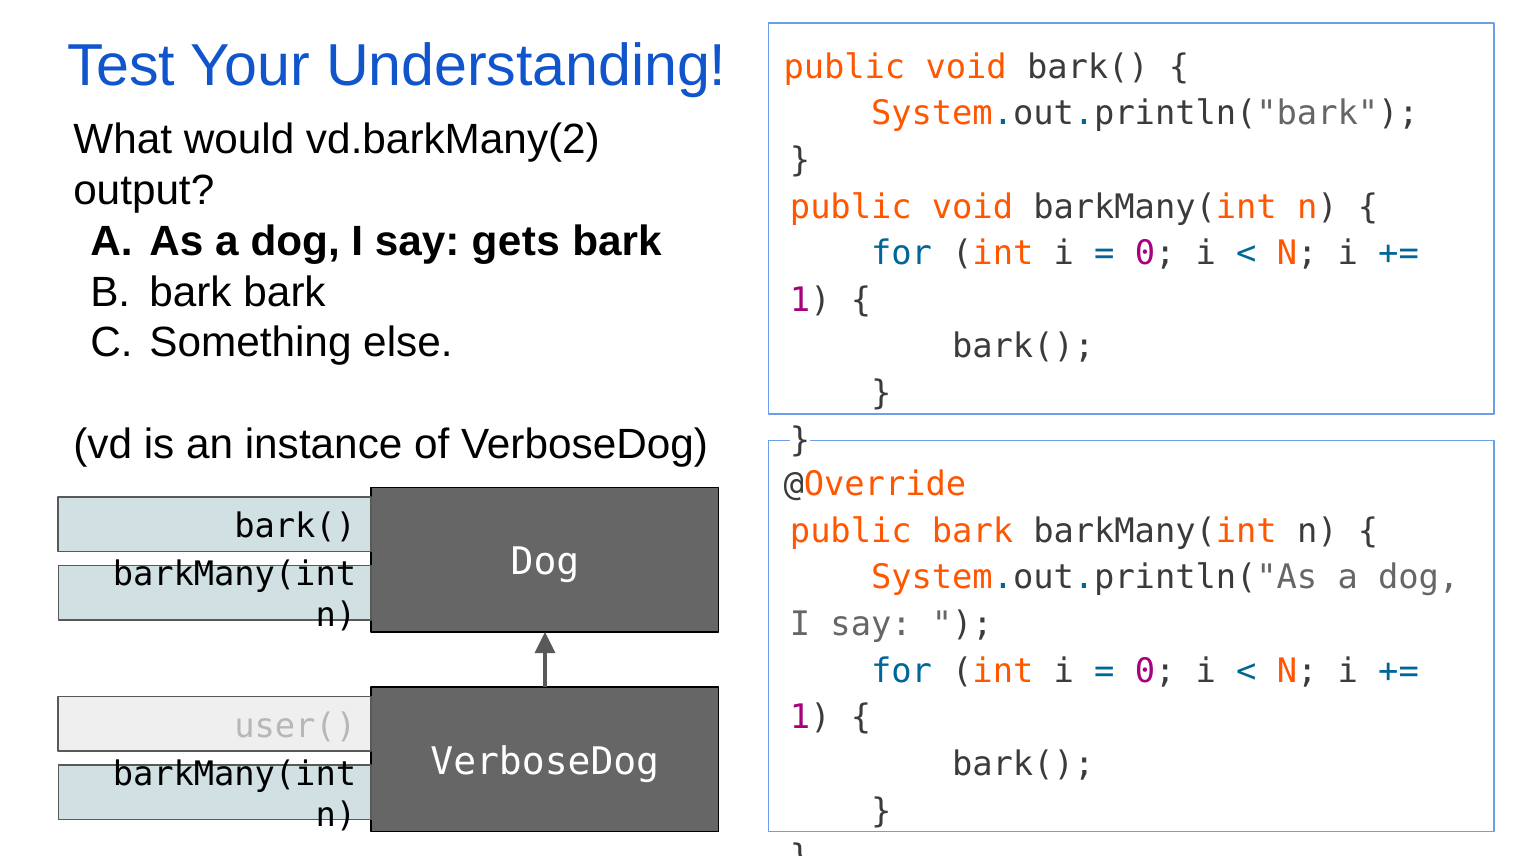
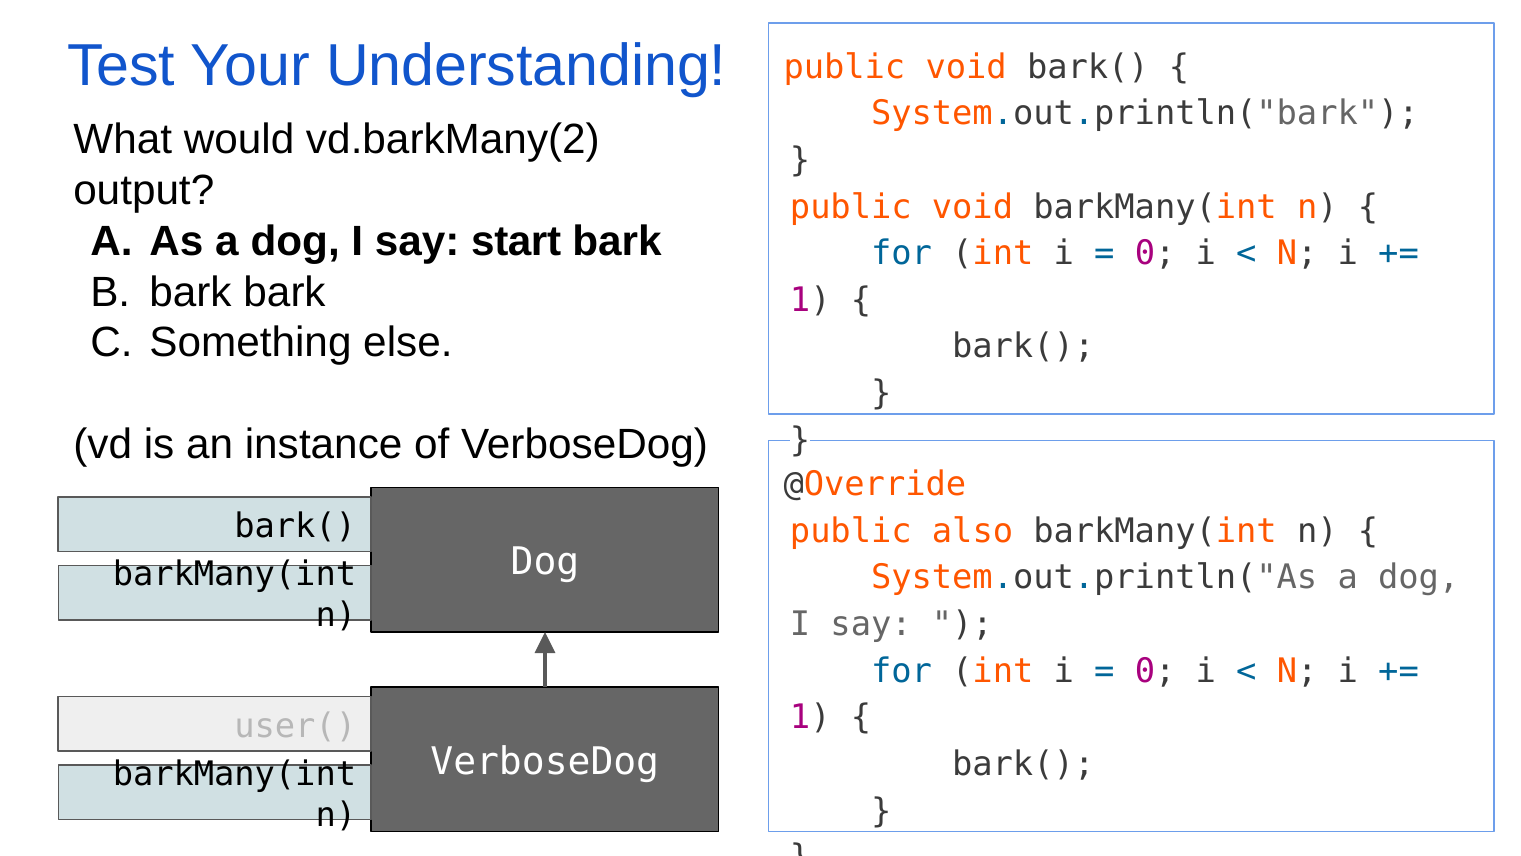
gets: gets -> start (516, 241)
public bark: bark -> also (973, 531)
